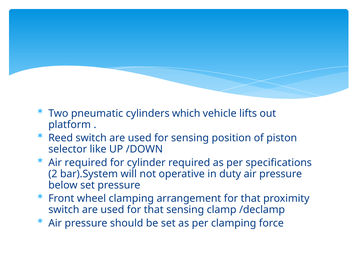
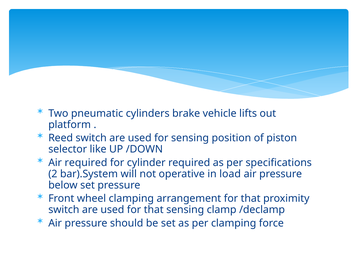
which: which -> brake (186, 113)
duty: duty -> load (230, 174)
